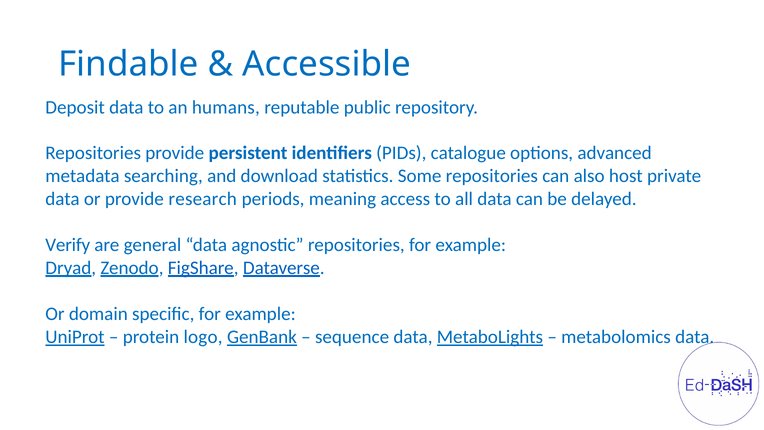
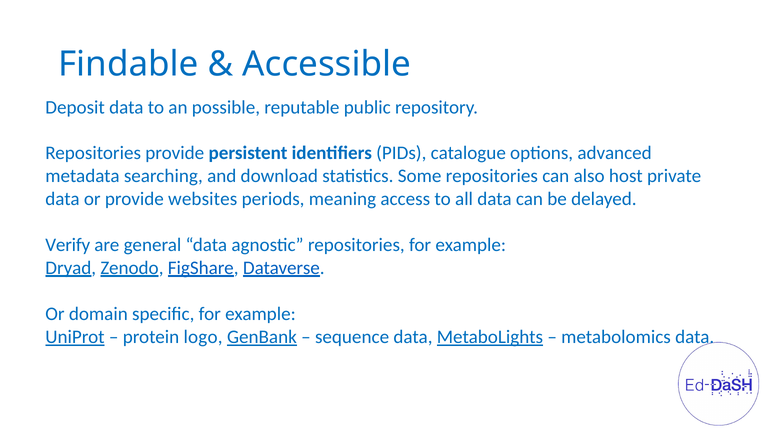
humans: humans -> possible (226, 107)
research: research -> websites (203, 199)
